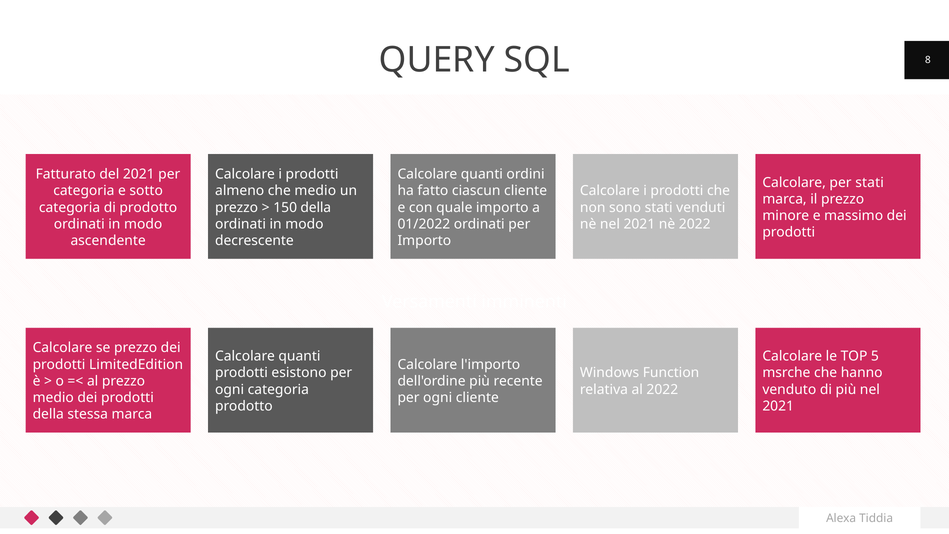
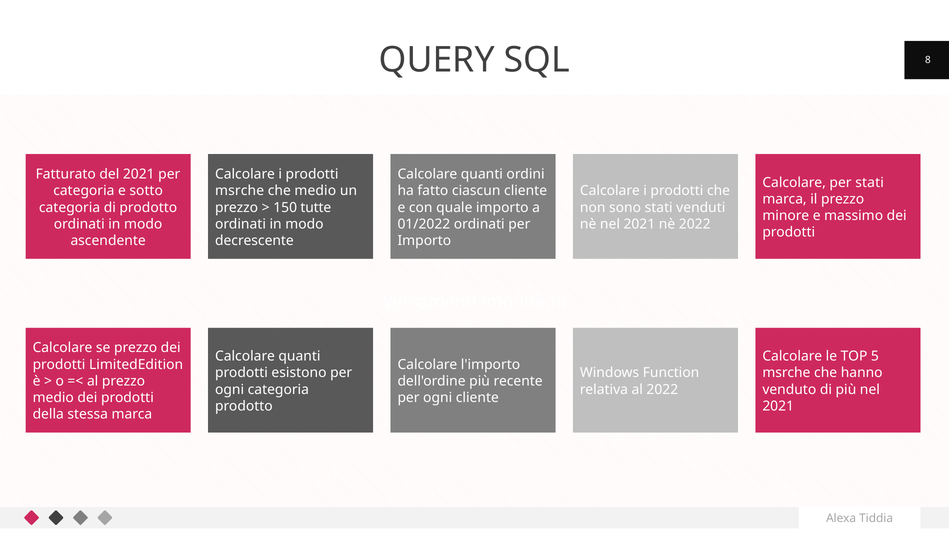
almeno: almeno -> msrche (240, 191)
150 della: della -> tutte (316, 207)
